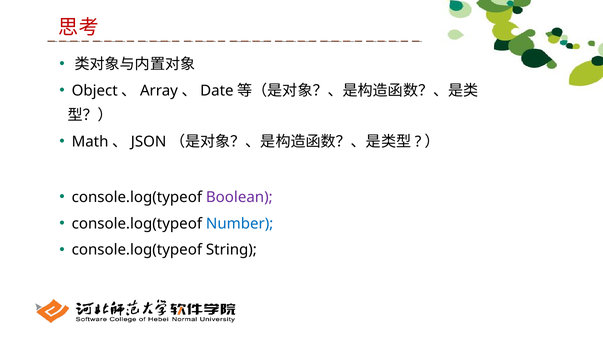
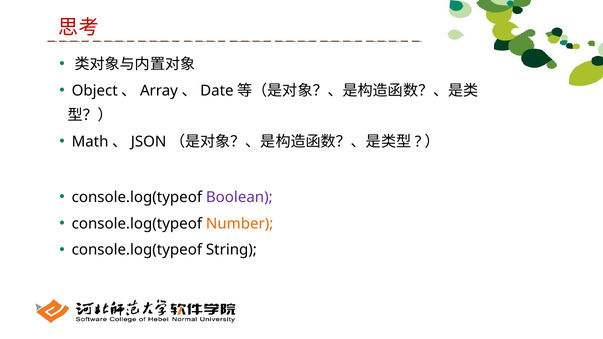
Number colour: blue -> orange (240, 224)
